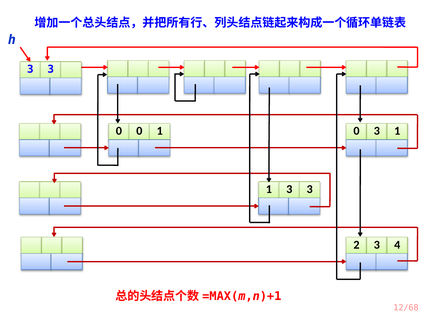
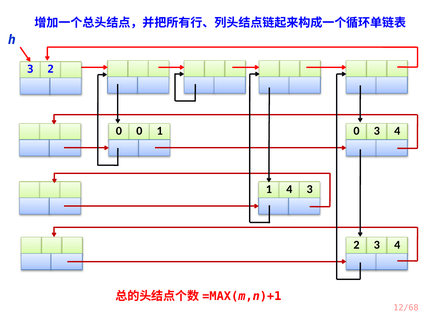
3: 3 -> 2 (51, 69)
0 3 1: 1 -> 4 (397, 131)
1 3: 3 -> 4 (289, 189)
